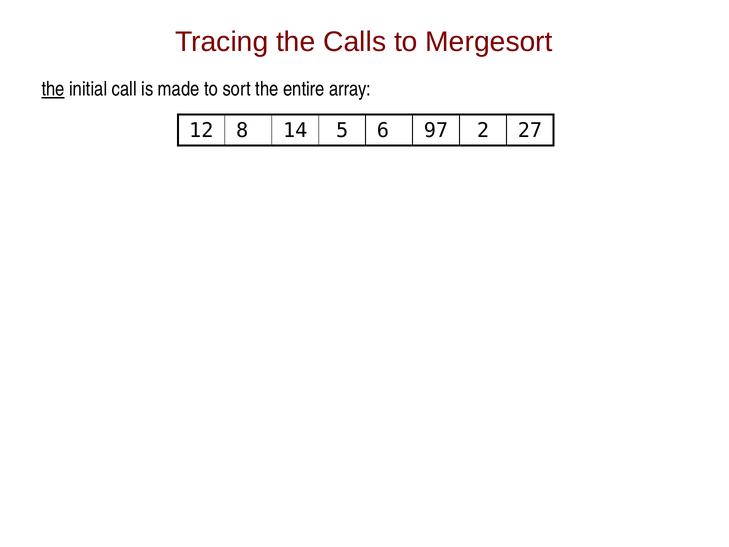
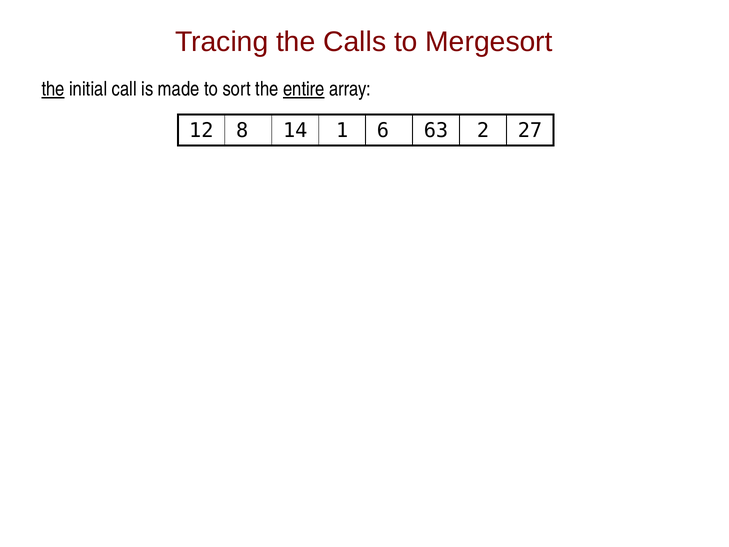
entire underline: none -> present (304, 89)
5: 5 -> 1 (342, 130)
97: 97 -> 63 (436, 130)
